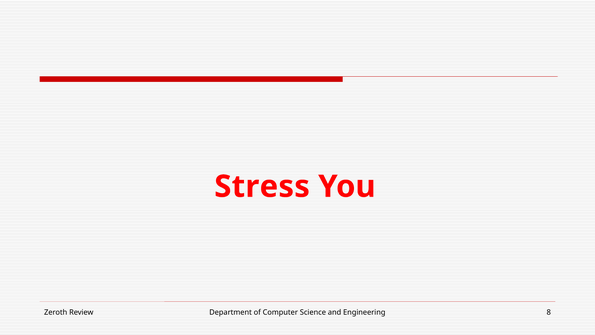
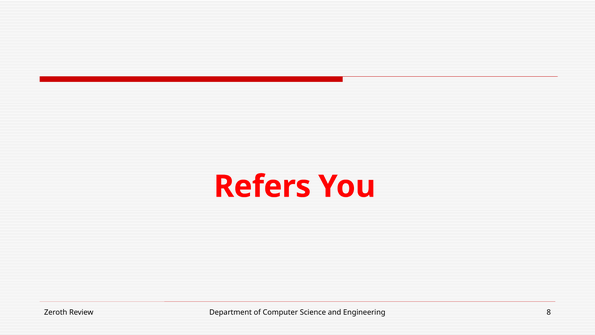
Stress: Stress -> Refers (262, 186)
